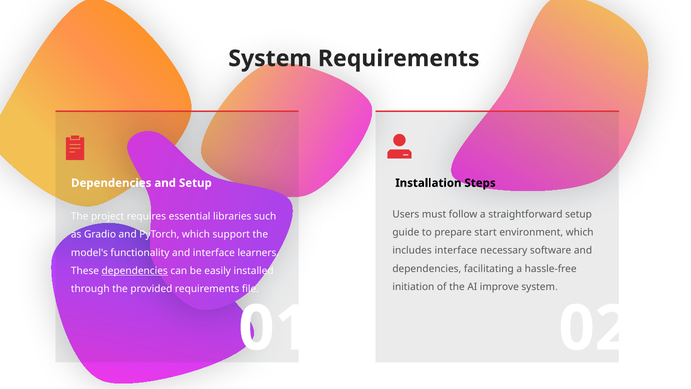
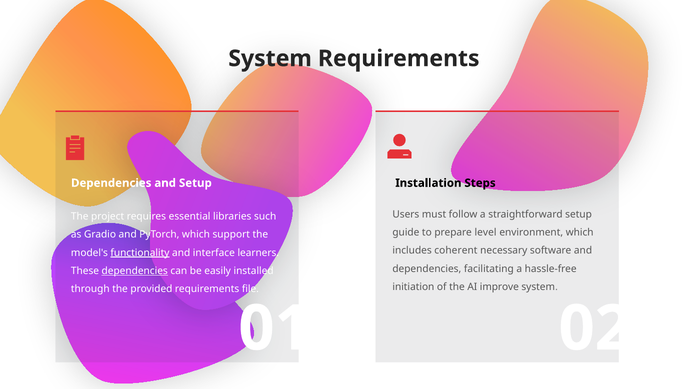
start: start -> level (486, 232)
includes interface: interface -> coherent (456, 250)
functionality underline: none -> present (140, 252)
